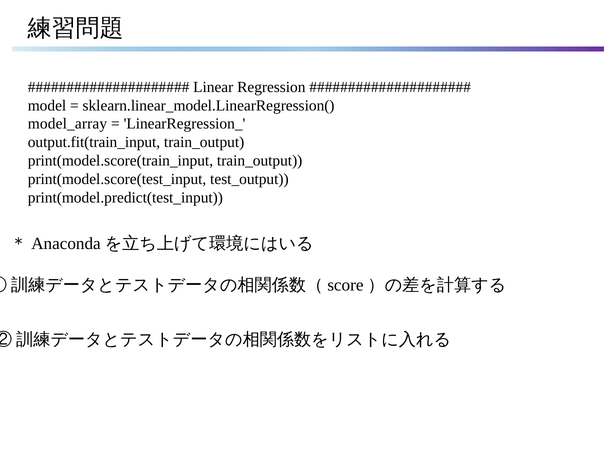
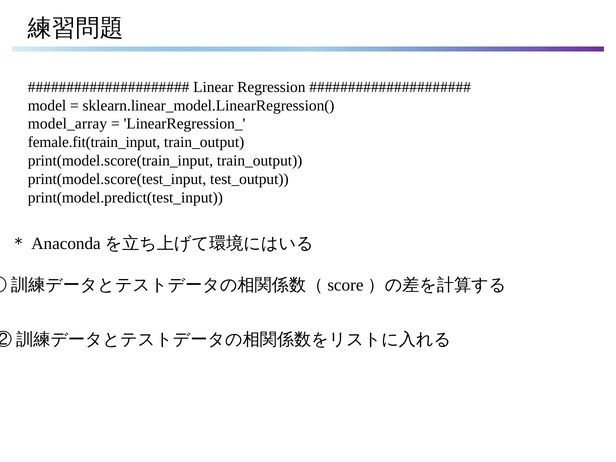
output.fit(train_input: output.fit(train_input -> female.fit(train_input (94, 142)
